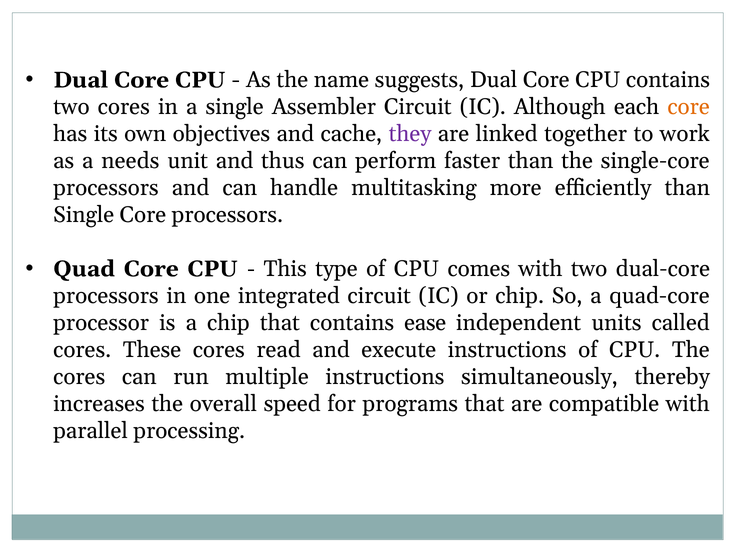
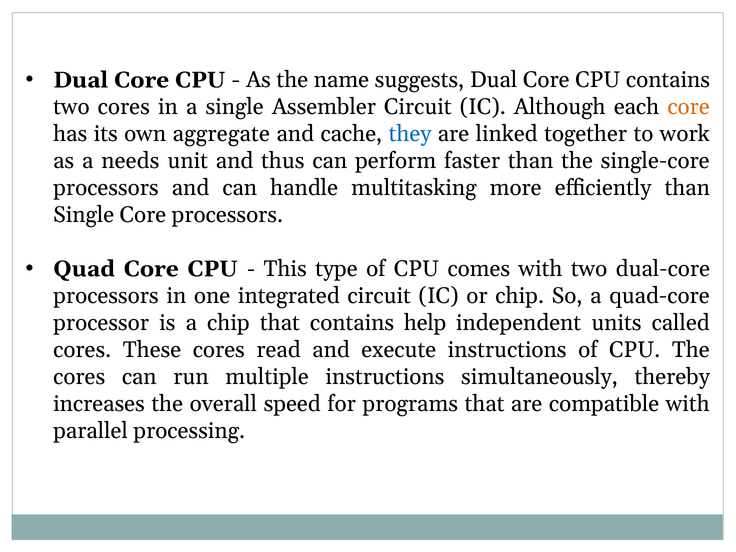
objectives: objectives -> aggregate (221, 134)
they colour: purple -> blue (410, 134)
ease: ease -> help (425, 323)
